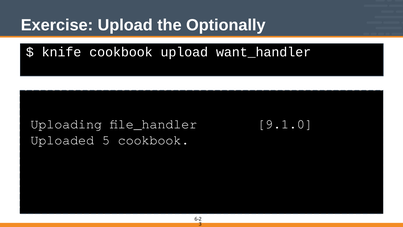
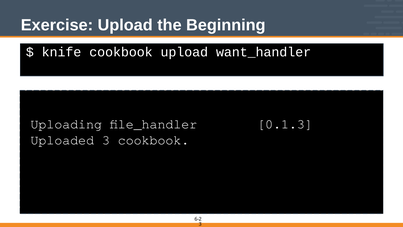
Optionally: Optionally -> Beginning (226, 25)
9.1.0: 9.1.0 -> 0.1.3 (285, 124)
Uploaded 5: 5 -> 3 (106, 140)
